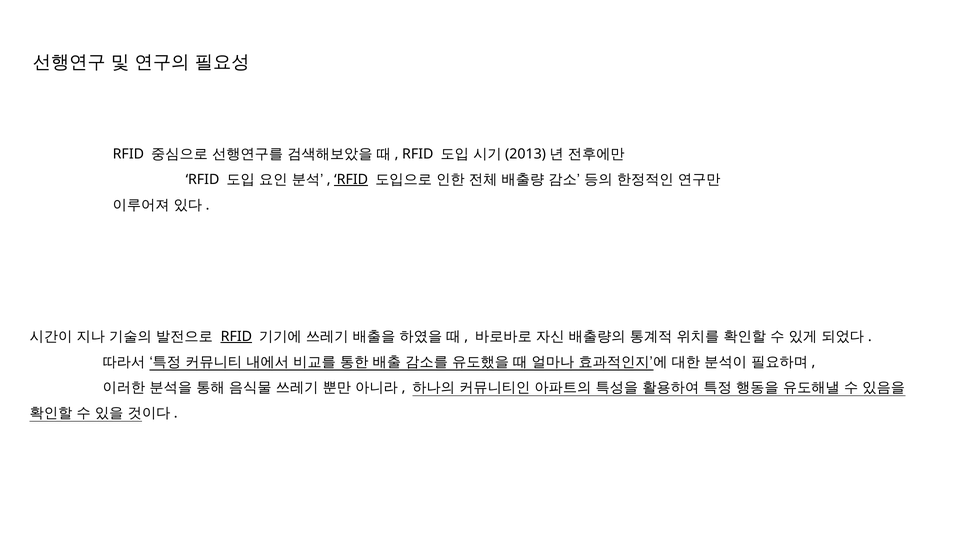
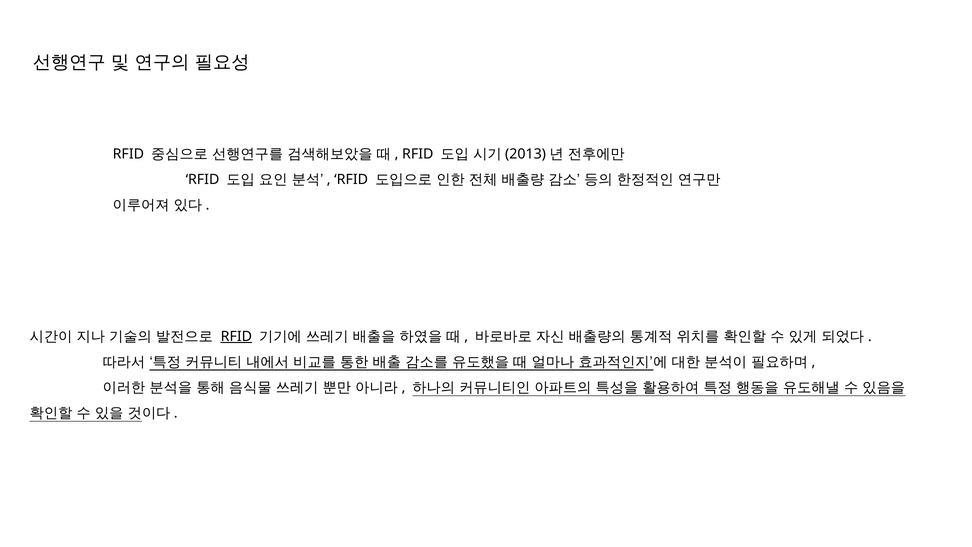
RFID underline: present -> none (351, 179)
